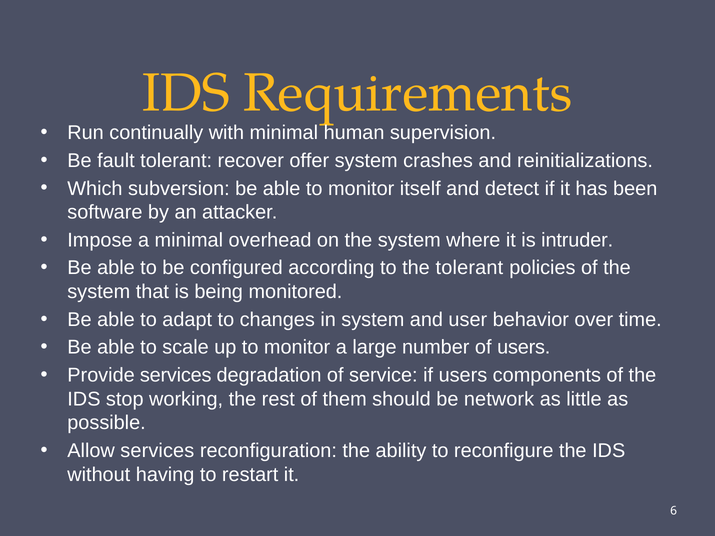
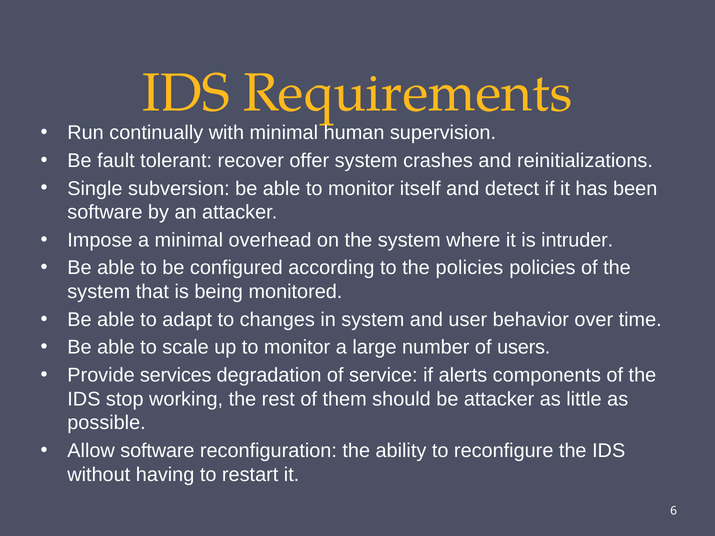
Which: Which -> Single (95, 189)
the tolerant: tolerant -> policies (469, 268)
if users: users -> alerts (463, 375)
be network: network -> attacker (499, 399)
Allow services: services -> software (157, 451)
